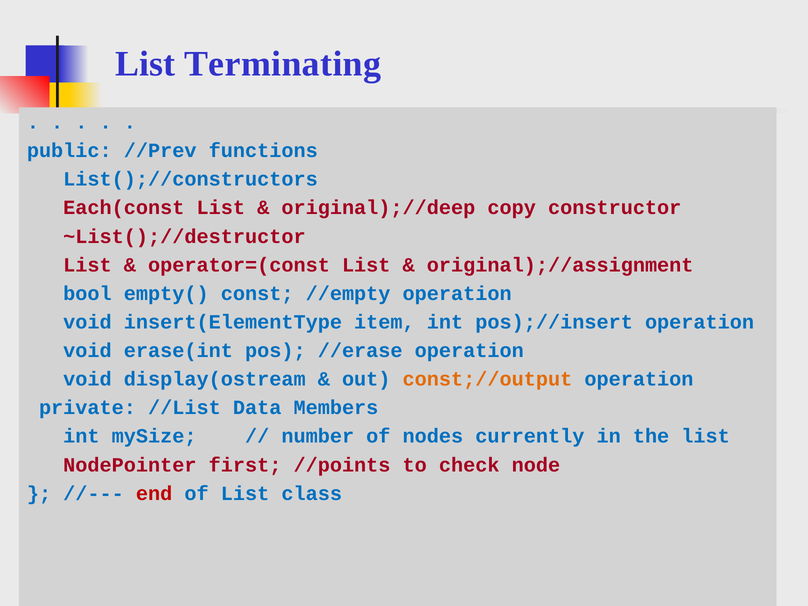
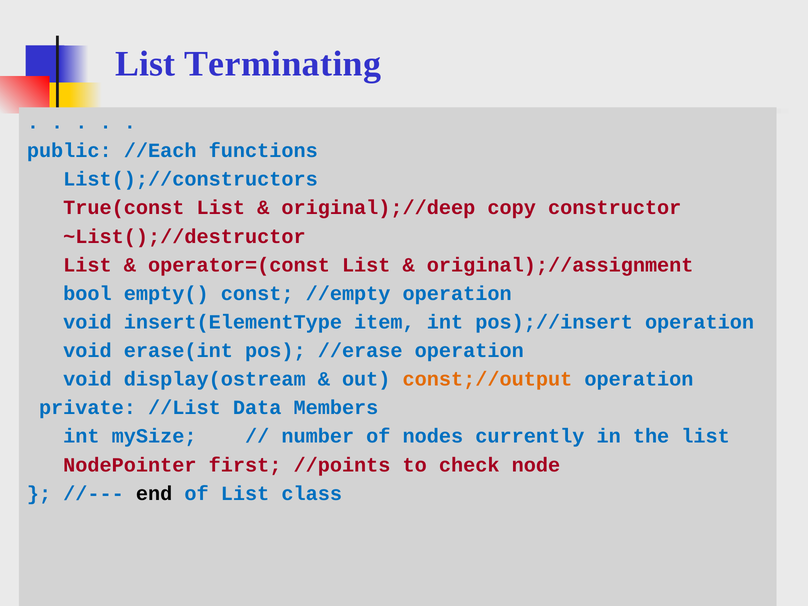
//Prev: //Prev -> //Each (160, 151)
Each(const: Each(const -> True(const (124, 208)
end colour: red -> black (154, 493)
